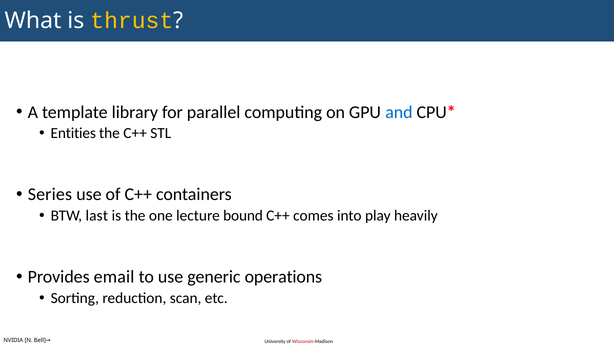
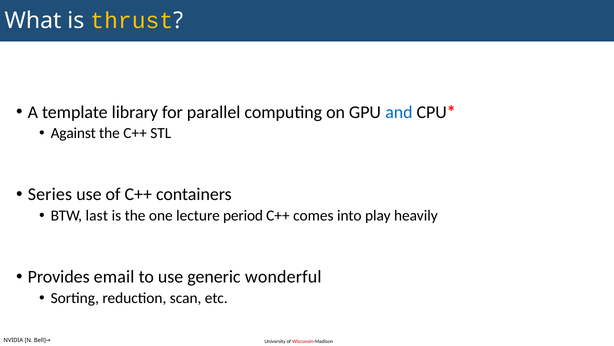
Entities: Entities -> Against (73, 133)
bound: bound -> period (243, 215)
operations: operations -> wonderful (283, 277)
